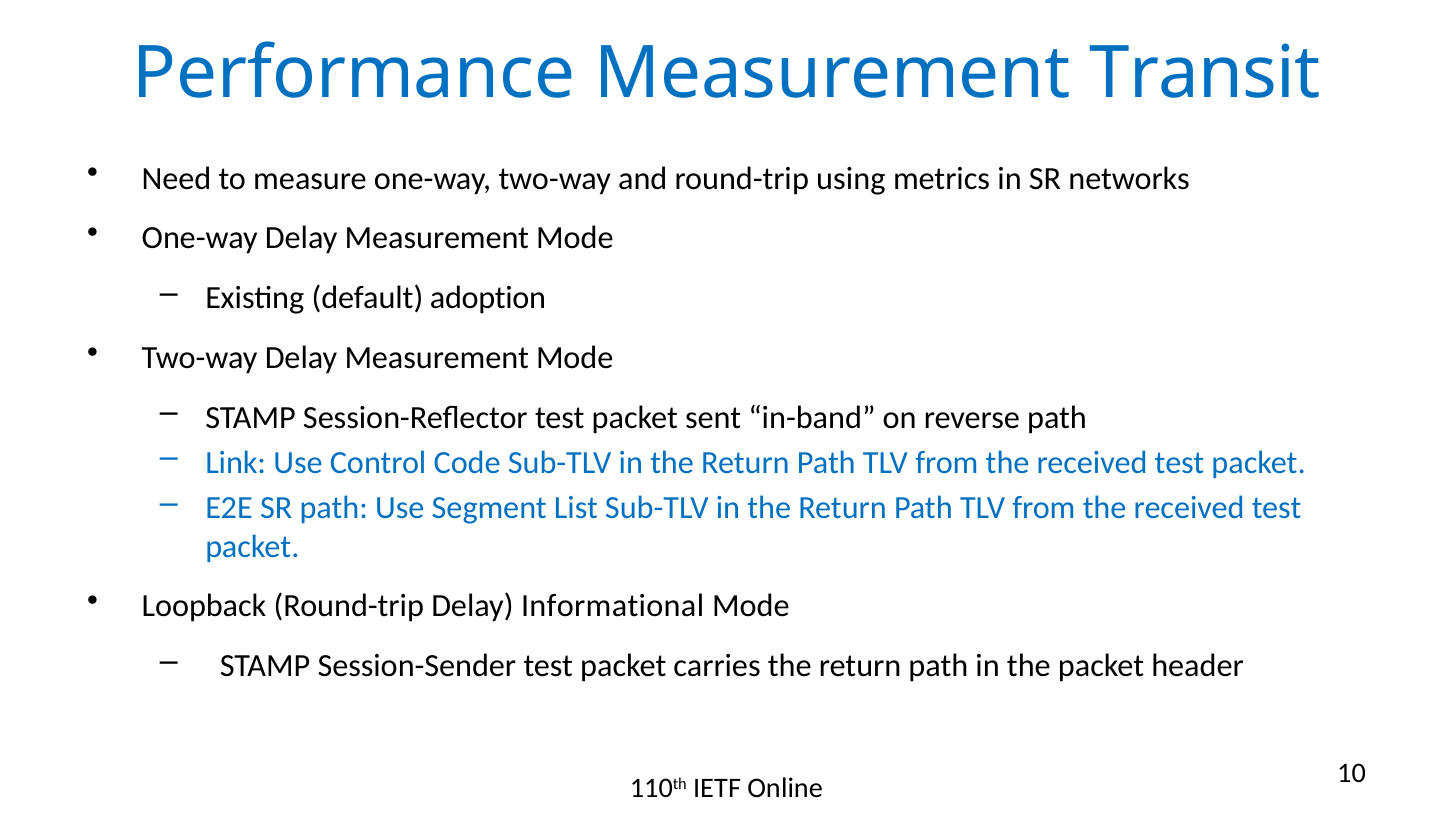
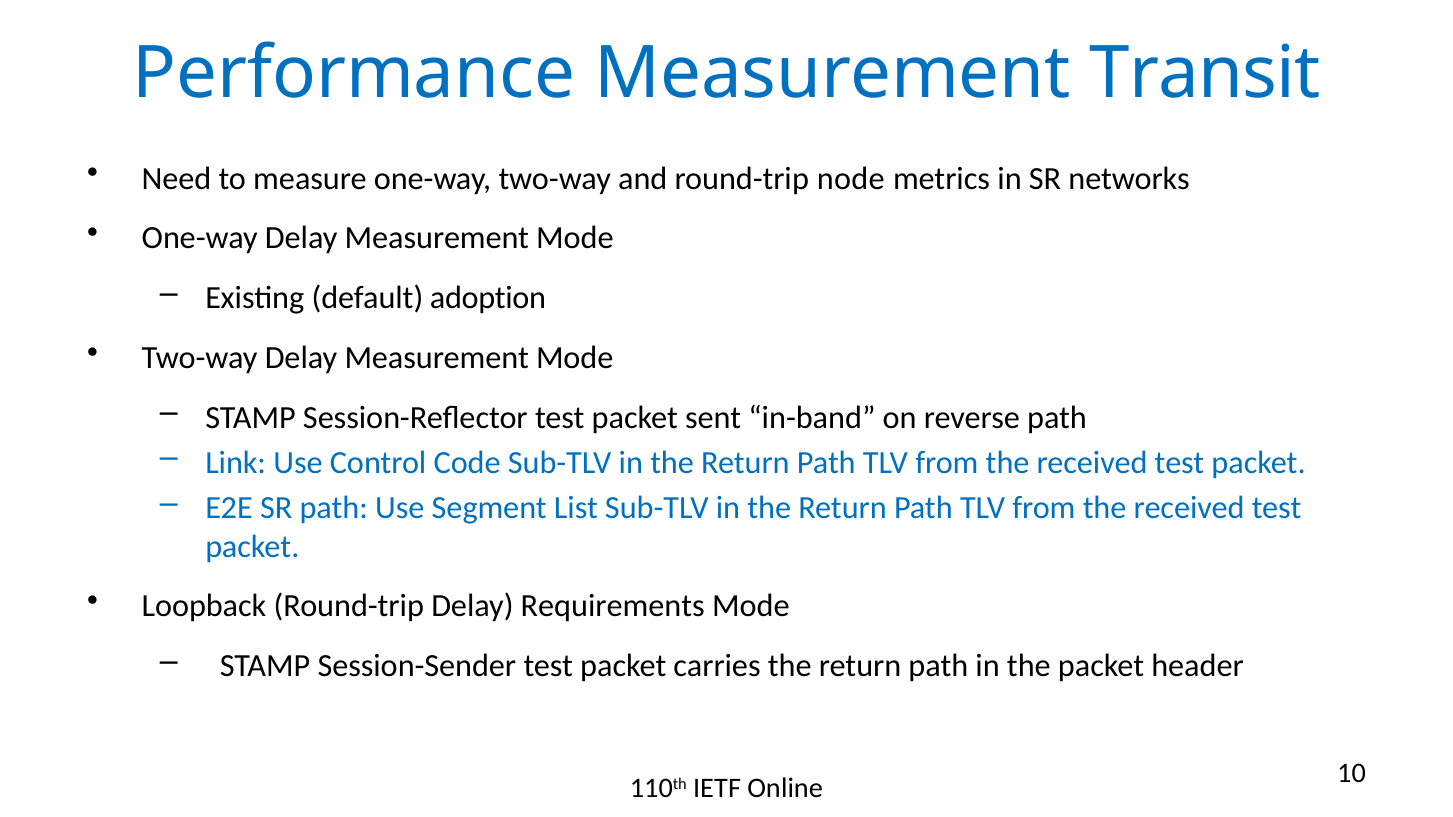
using: using -> node (851, 179)
Informational: Informational -> Requirements (613, 607)
